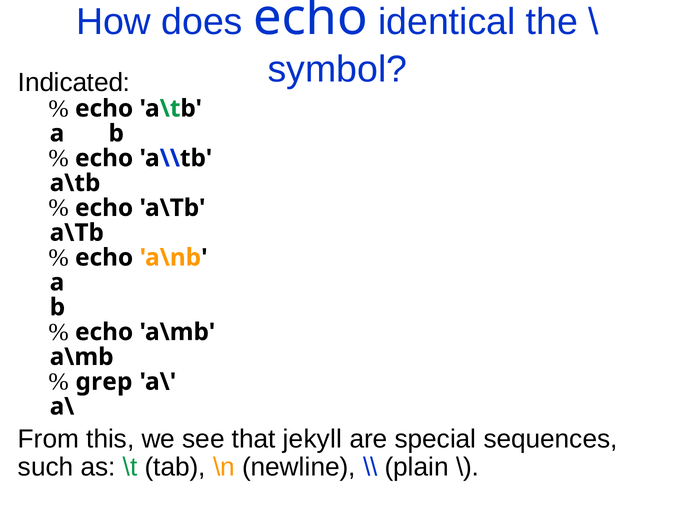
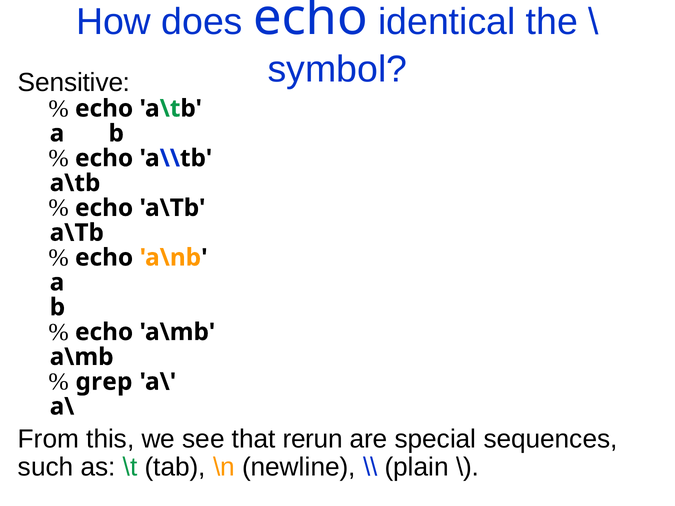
Indicated: Indicated -> Sensitive (74, 83)
jekyll: jekyll -> rerun (313, 439)
